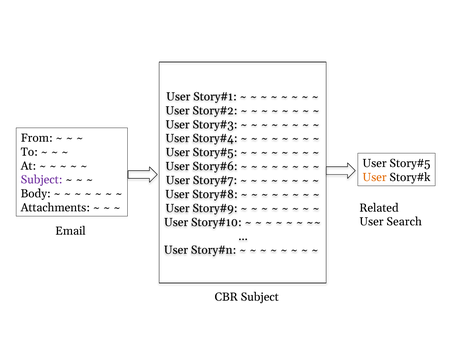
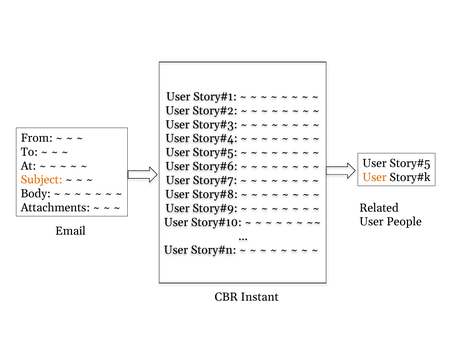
Subject colour: purple -> orange (42, 180)
Search: Search -> People (404, 222)
CBR Subject: Subject -> Instant (260, 297)
